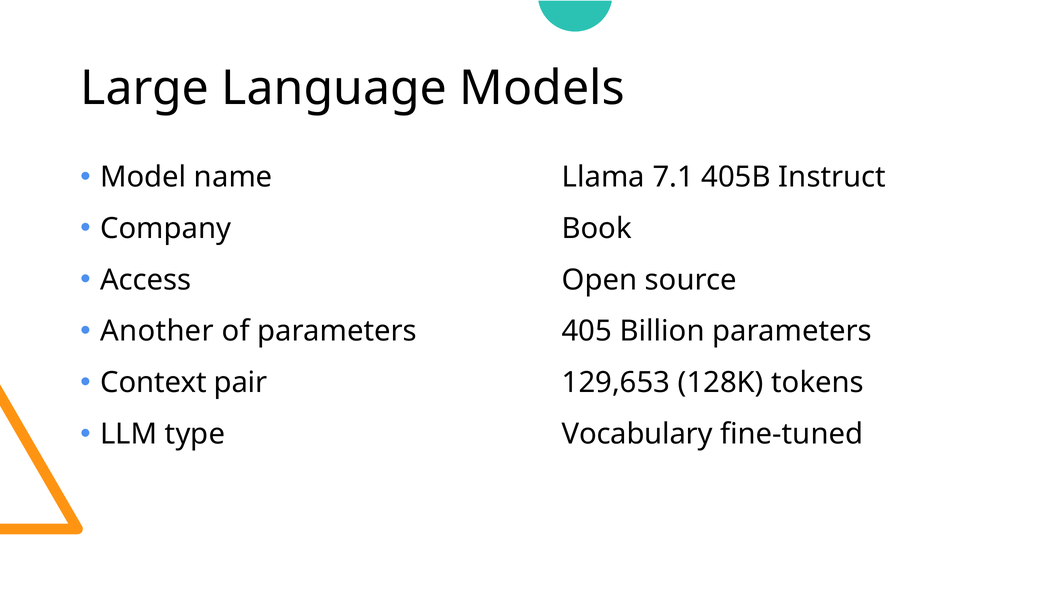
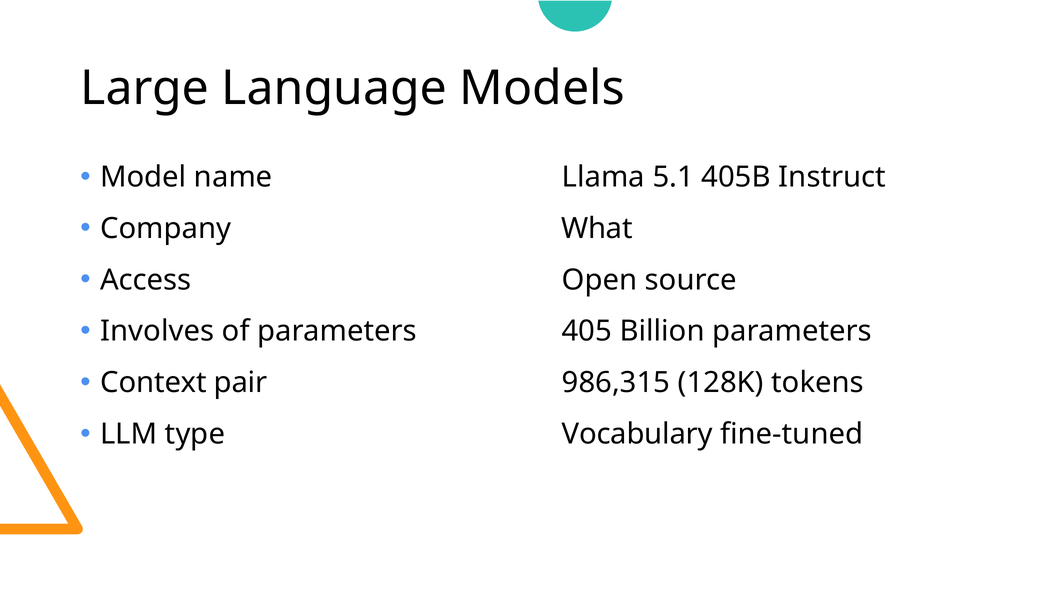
7.1: 7.1 -> 5.1 (673, 177)
Book: Book -> What (597, 229)
Another: Another -> Involves (157, 331)
129,653: 129,653 -> 986,315 (616, 383)
